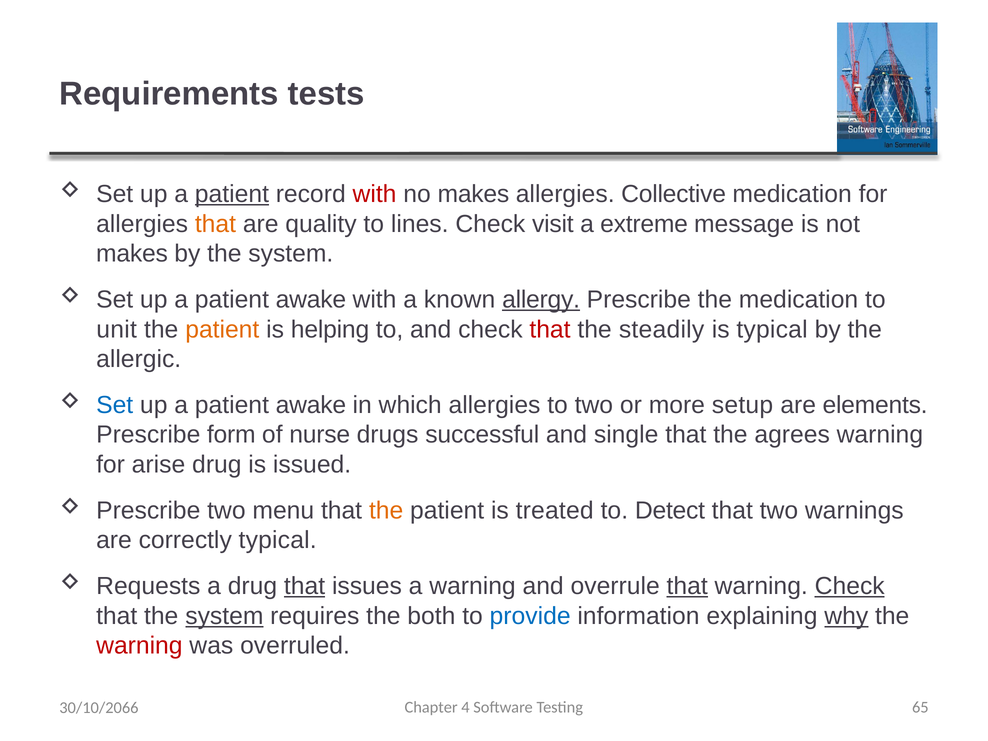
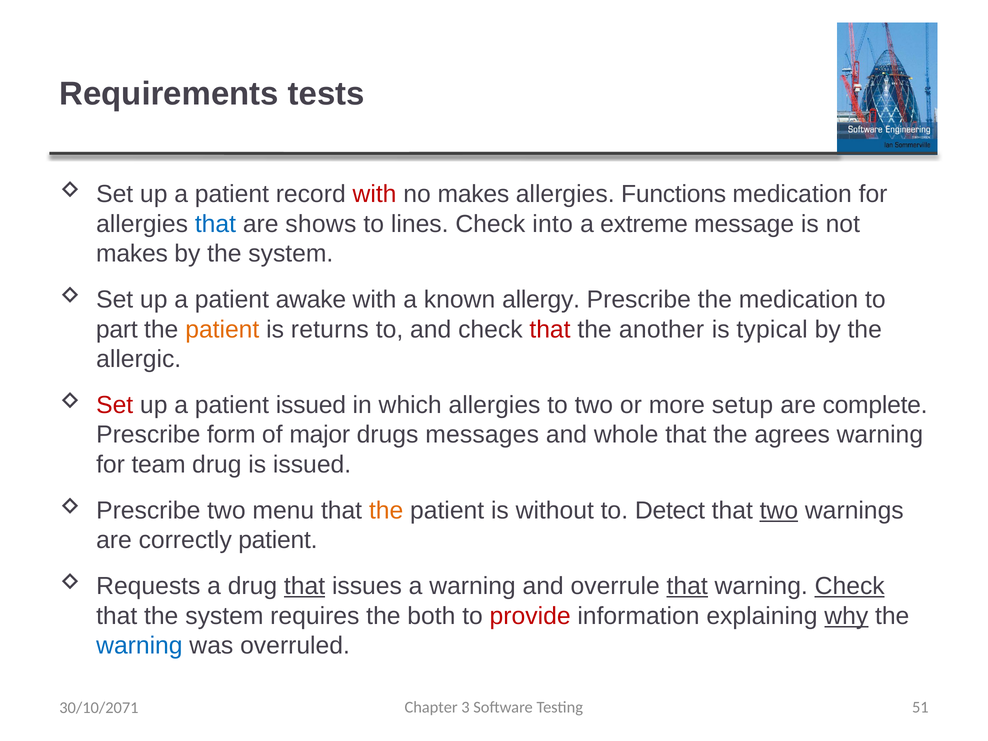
patient underline: present -> none (232, 194)
Collective: Collective -> Functions (674, 194)
that colour: orange -> blue (215, 224)
quality: quality -> shows (321, 224)
visit: visit -> into (553, 224)
allergy underline: present -> none (541, 300)
unit: unit -> part (117, 329)
helping: helping -> returns (330, 329)
steadily: steadily -> another (662, 329)
Set colour: blue -> red (115, 405)
awake: awake -> issued (311, 405)
elements: elements -> complete (875, 405)
nurse: nurse -> major (320, 435)
successful: successful -> messages (482, 435)
single: single -> whole (626, 435)
arise: arise -> team (159, 464)
treated: treated -> without (555, 511)
two underline: none -> present (779, 511)
correctly typical: typical -> patient (278, 540)
system underline: present -> none (224, 616)
provide colour: blue -> red (530, 616)
warning colour: red -> blue (139, 646)
4: 4 -> 3 (465, 707)
65: 65 -> 51 (920, 707)
30/10/2066: 30/10/2066 -> 30/10/2071 (99, 708)
